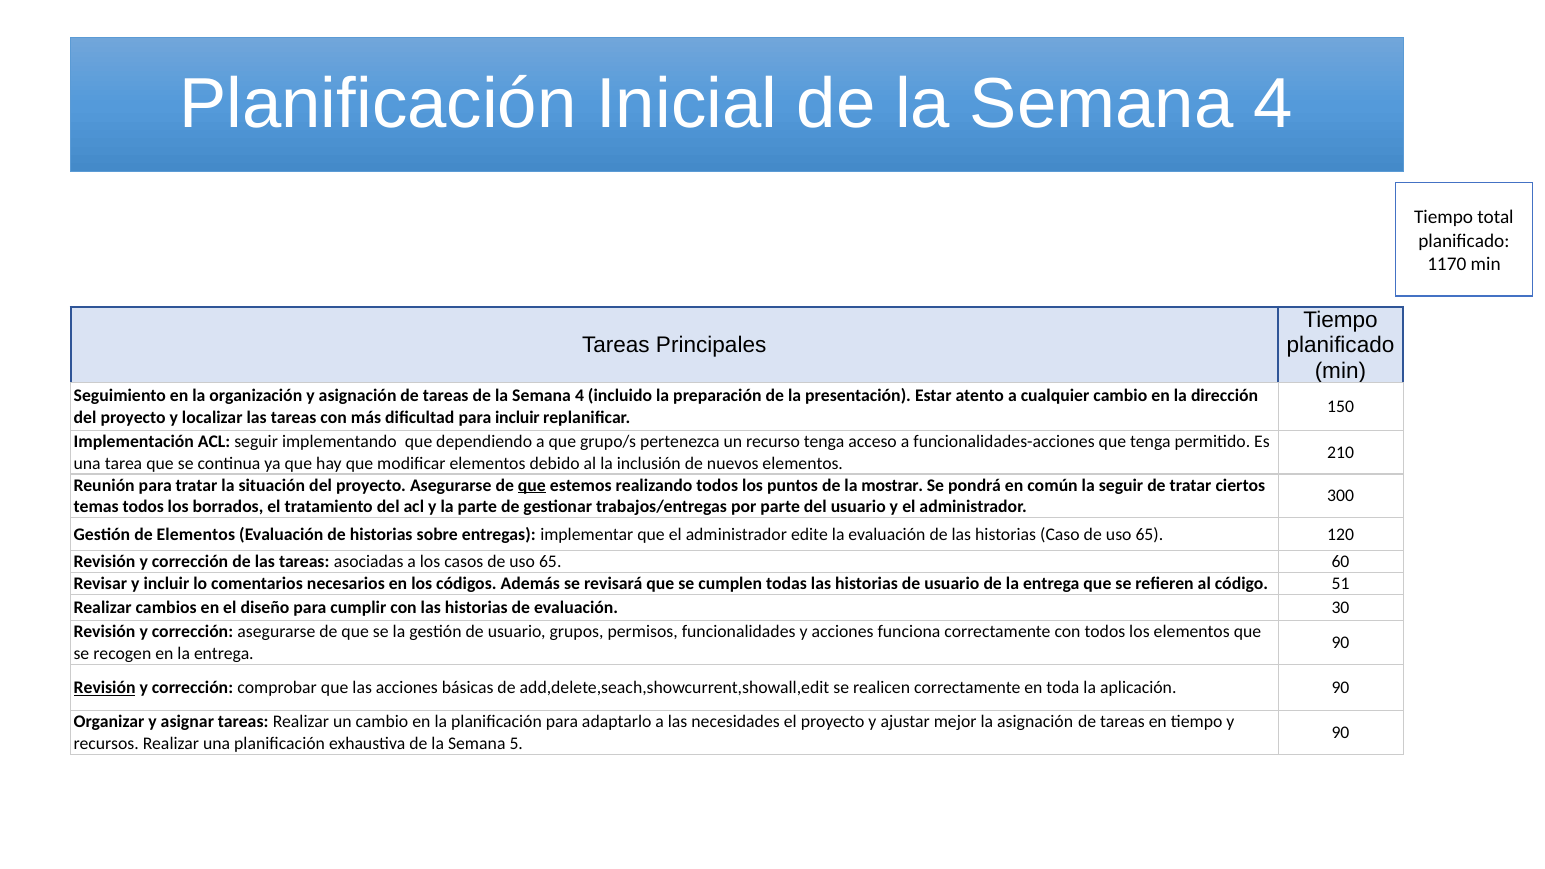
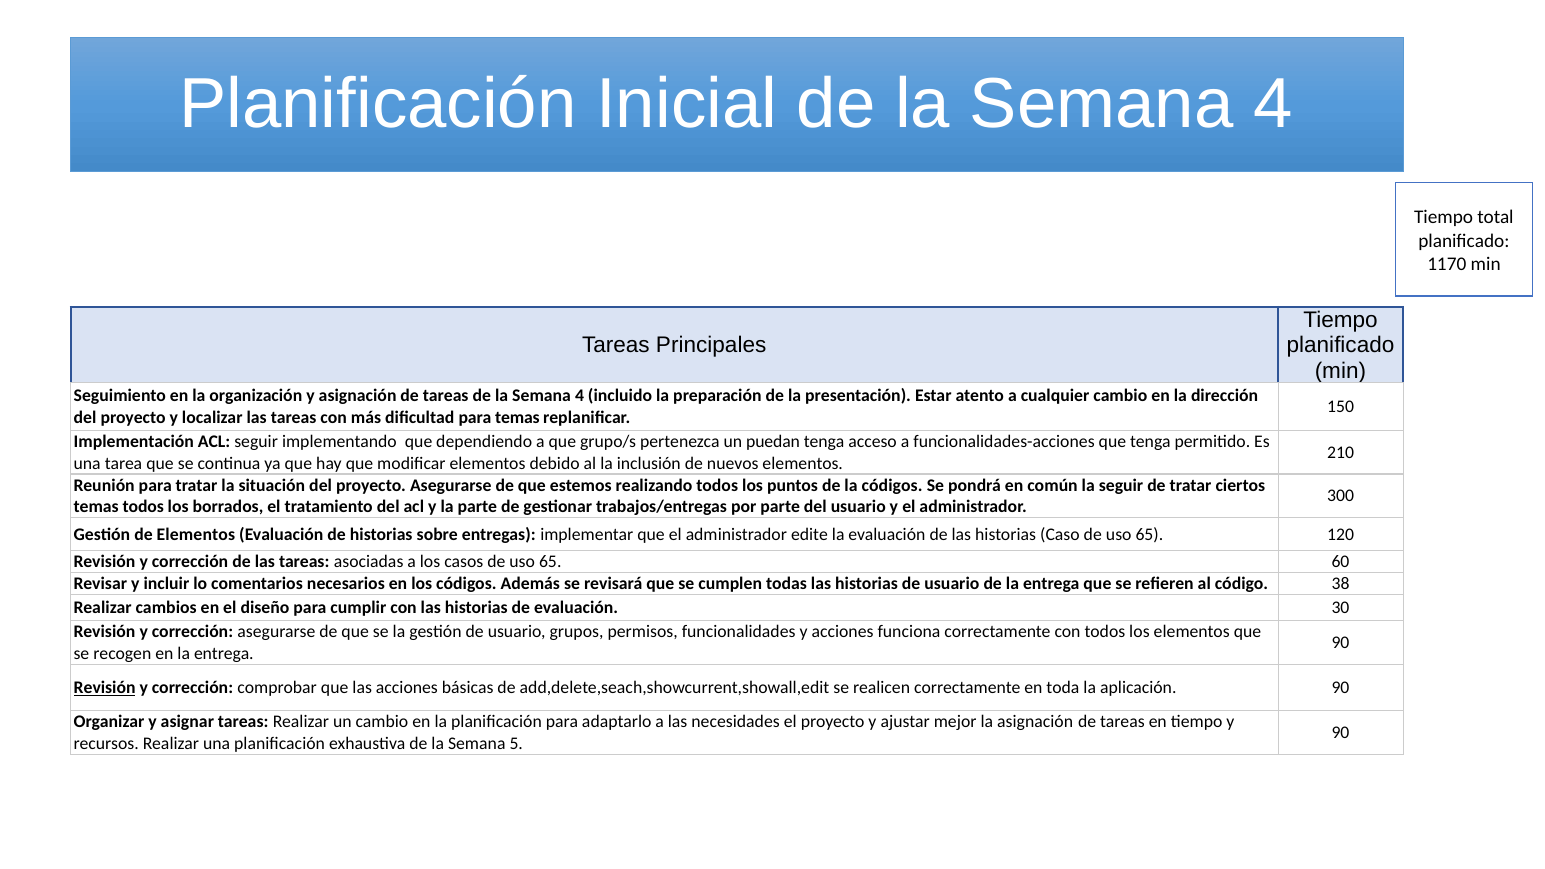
para incluir: incluir -> temas (517, 418)
recurso: recurso -> puedan (773, 441)
que underline: present -> none (532, 485)
la mostrar: mostrar -> códigos (892, 485)
51: 51 -> 38 (1341, 584)
